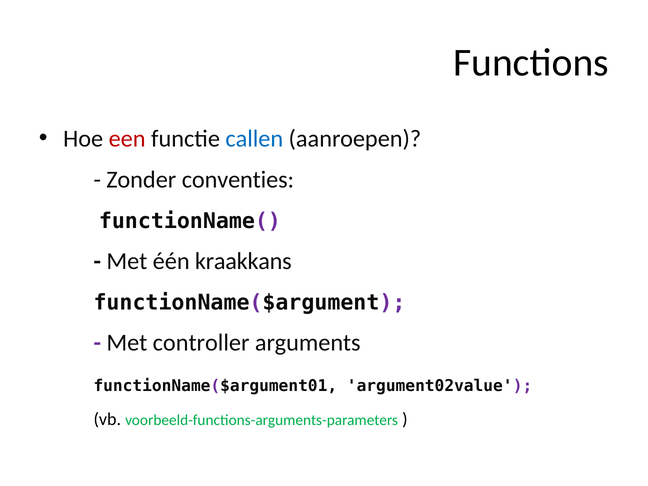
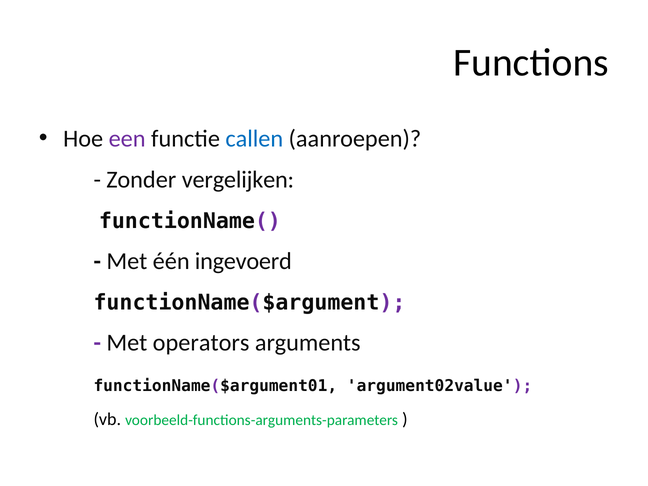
een colour: red -> purple (127, 139)
conventies: conventies -> vergelijken (238, 180)
kraakkans: kraakkans -> ingevoerd (243, 261)
controller: controller -> operators (201, 343)
